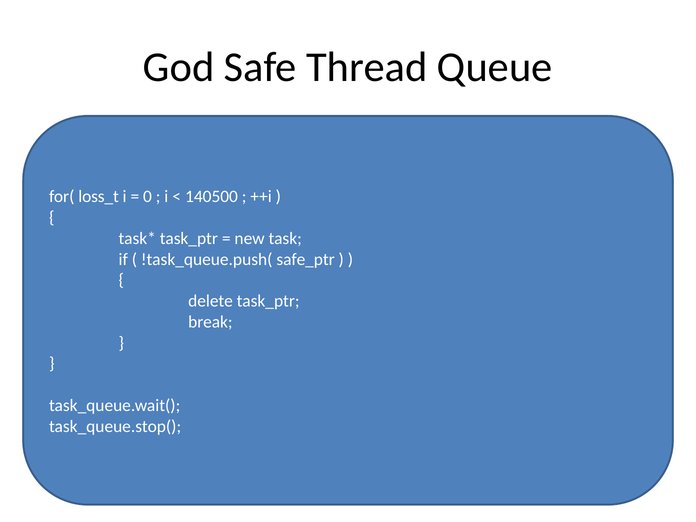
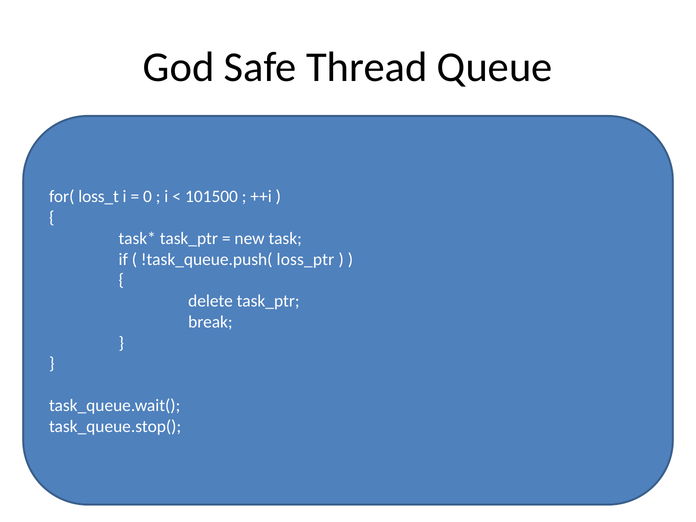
140500: 140500 -> 101500 (212, 197)
safe_ptr: safe_ptr -> loss_ptr (305, 259)
